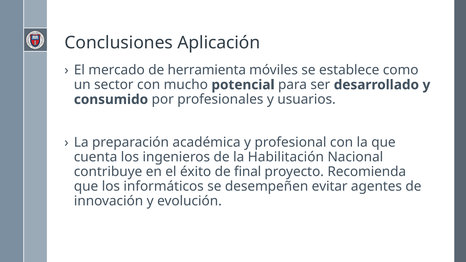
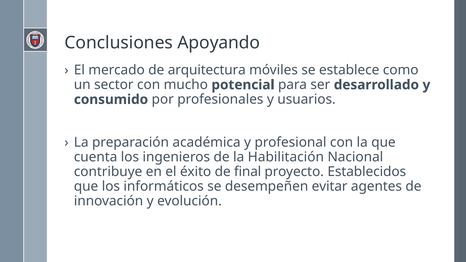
Aplicación: Aplicación -> Apoyando (219, 43)
herramienta: herramienta -> arquitectura (207, 70)
Recomienda: Recomienda -> Establecidos (367, 172)
